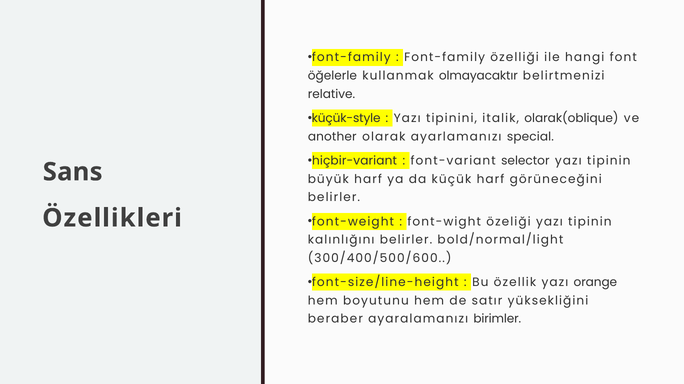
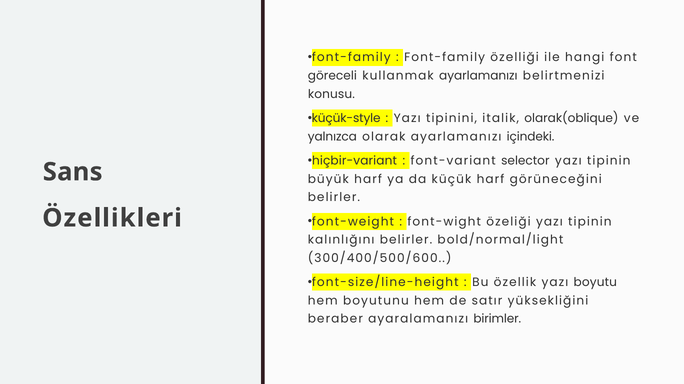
öğelerle: öğelerle -> göreceli (332, 76)
kullanmak olmayacaktır: olmayacaktır -> ayarlamanızı (478, 76)
relative: relative -> konusu (331, 94)
another: another -> yalnızca (332, 137)
special: special -> içindeki (531, 137)
orange: orange -> boyutu (595, 283)
